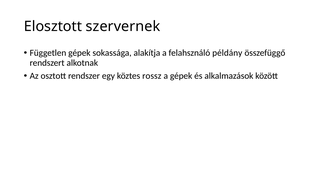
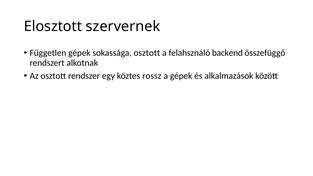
sokassága alakítja: alakítja -> osztott (147, 53)
példány: példány -> backend (227, 53)
